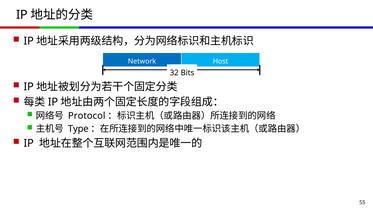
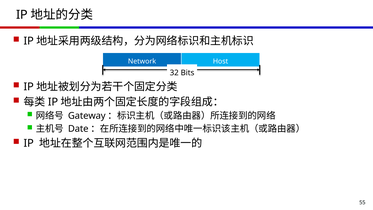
Protocol: Protocol -> Gateway (87, 116)
Type: Type -> Date (78, 129)
